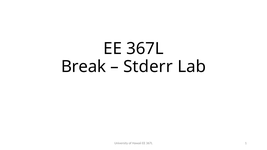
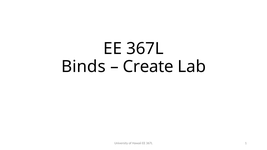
Break: Break -> Binds (83, 67)
Stderr: Stderr -> Create (148, 67)
